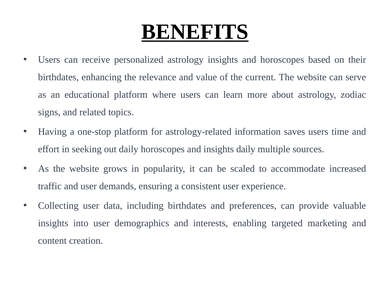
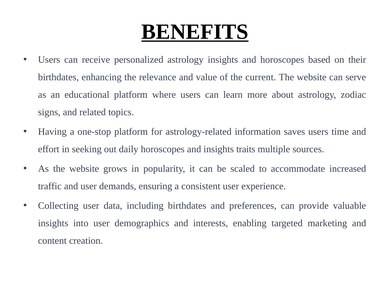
insights daily: daily -> traits (246, 150)
